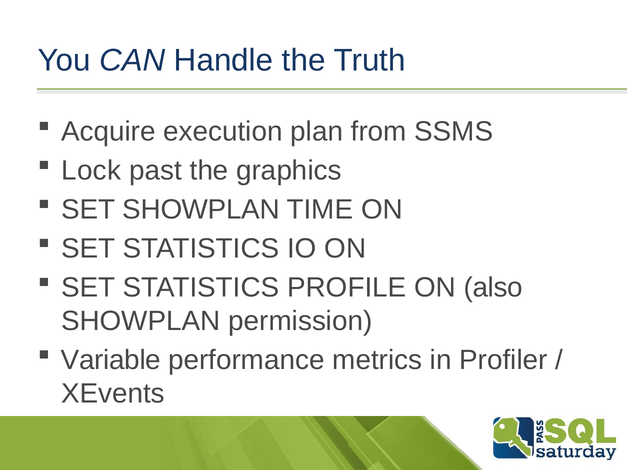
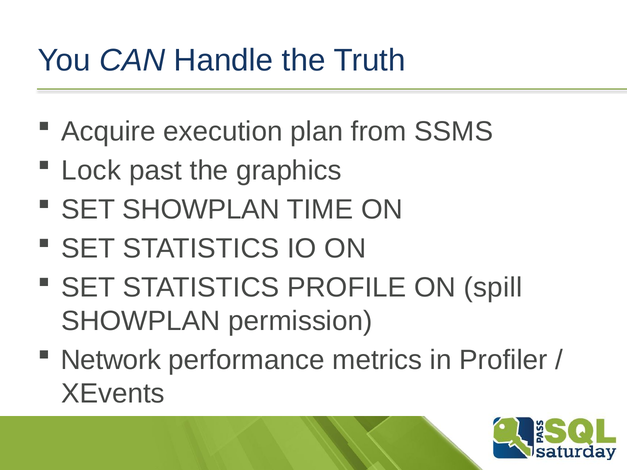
also: also -> spill (493, 288)
Variable: Variable -> Network (111, 360)
